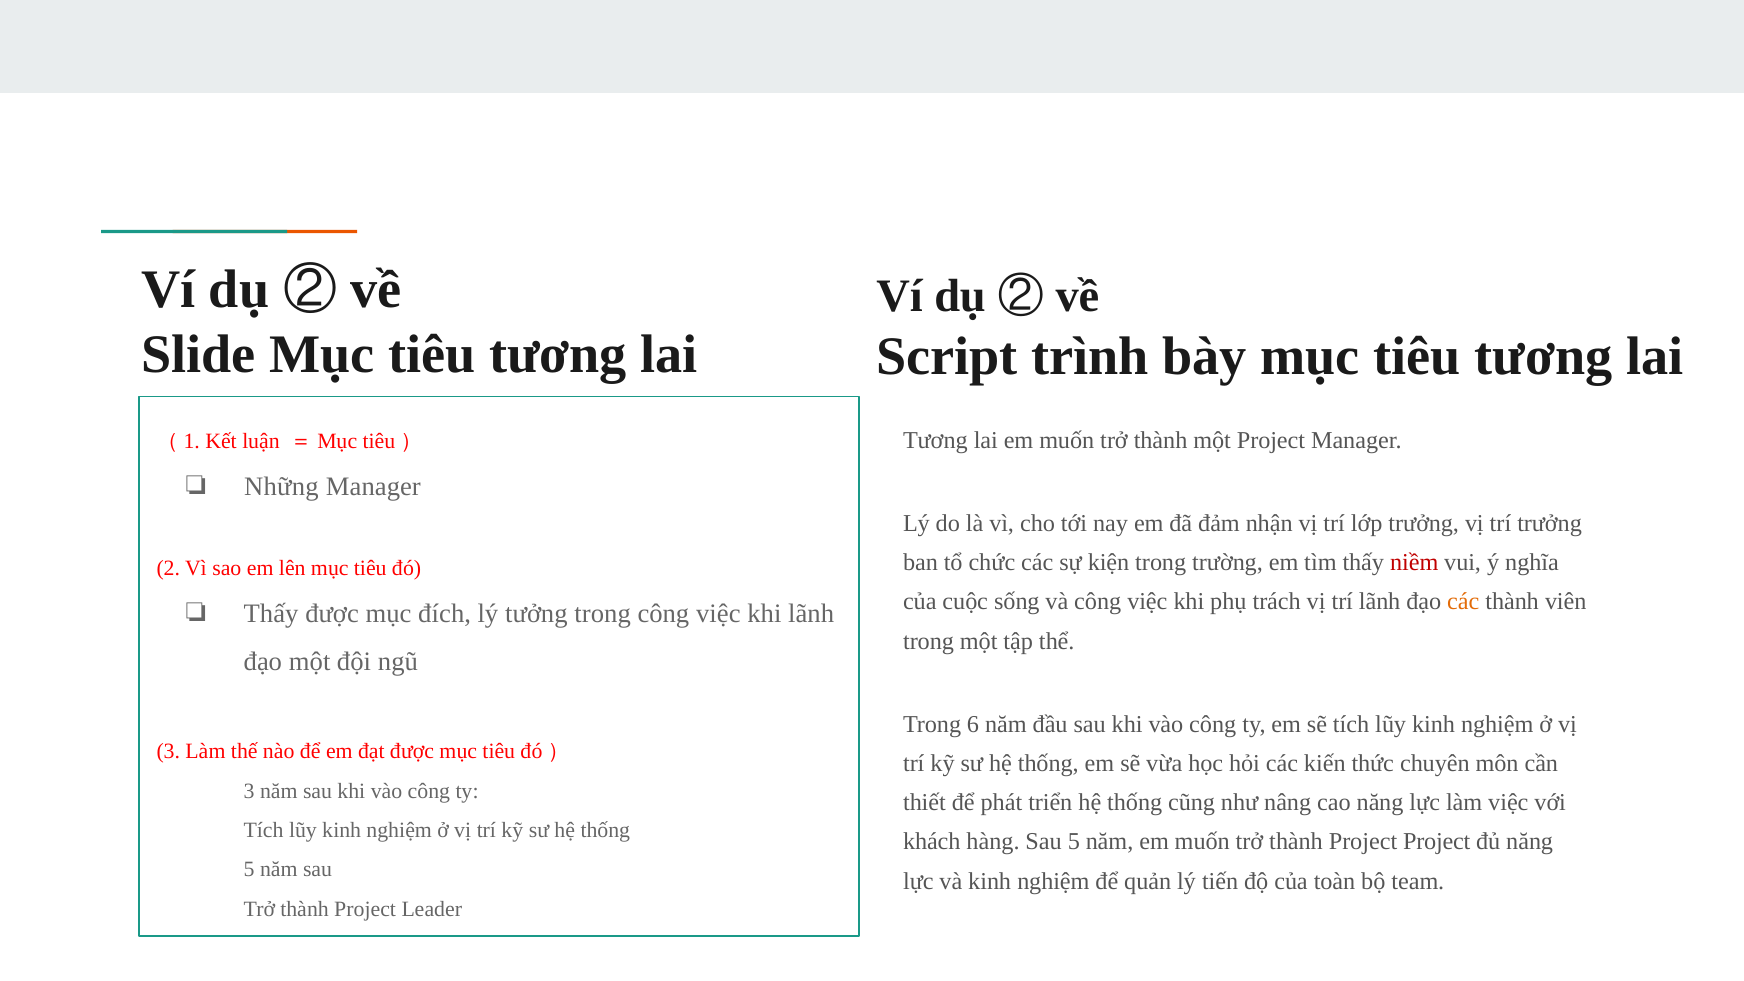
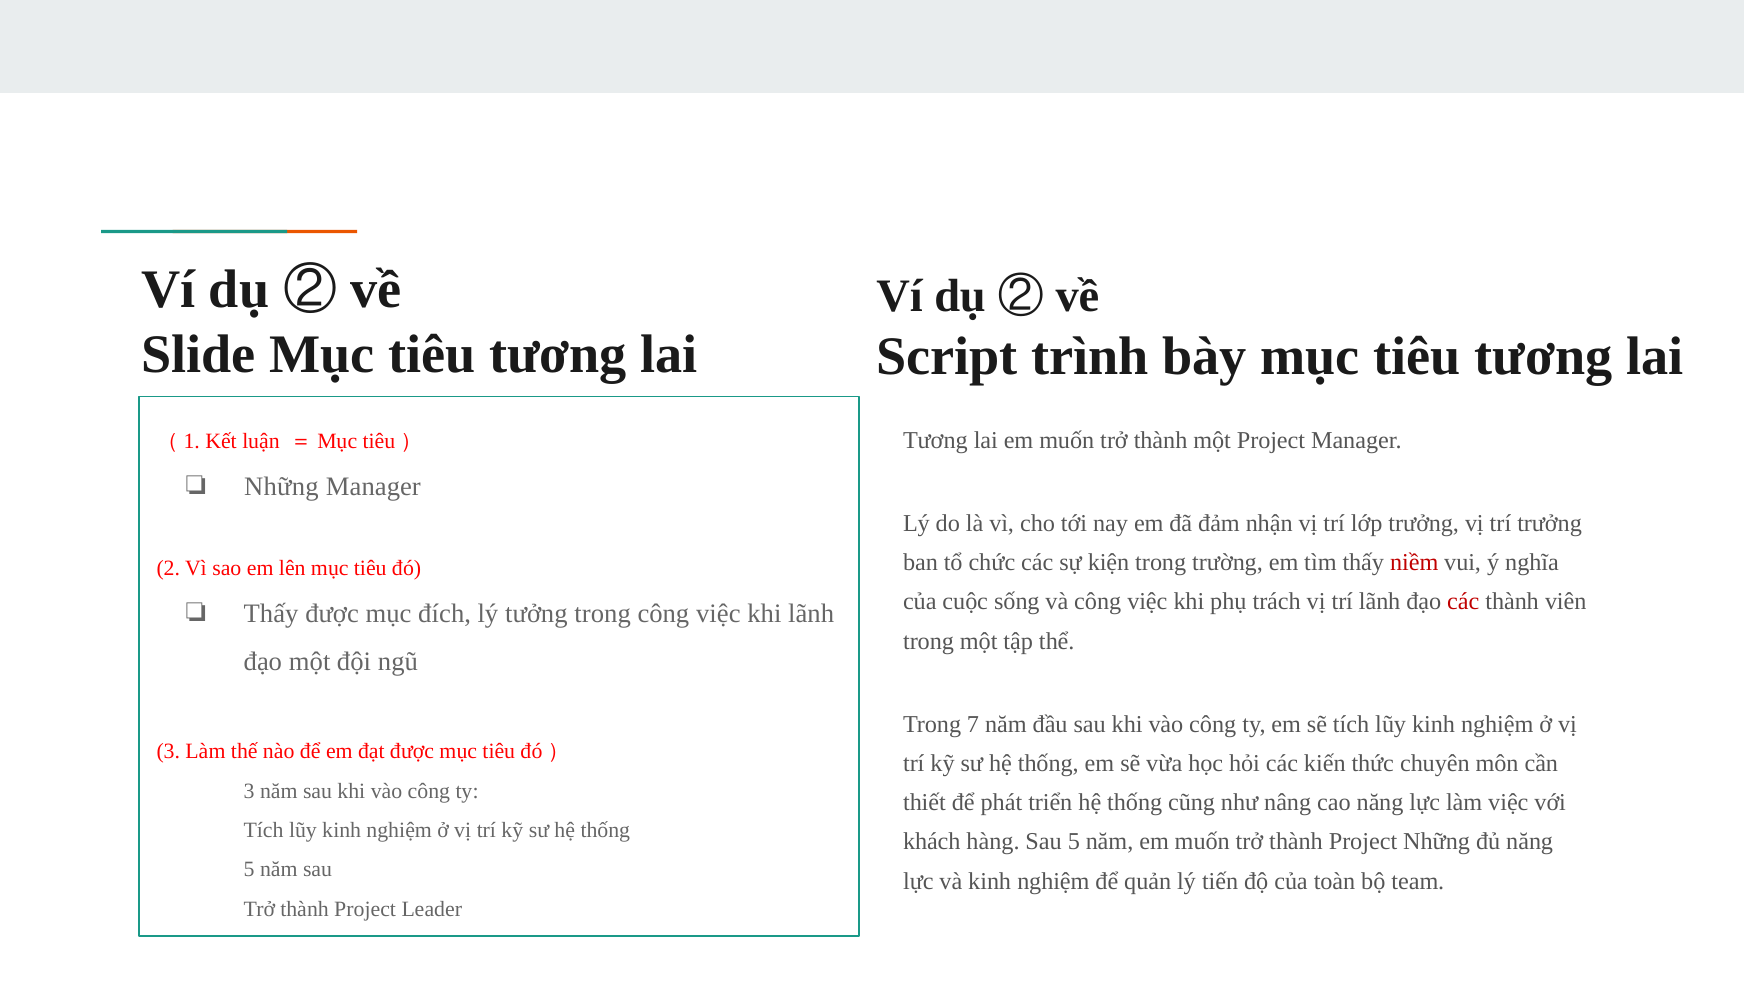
các colour: orange -> red (1463, 602)
6: 6 -> 7 (973, 724)
Project Project: Project -> Những (1437, 842)
